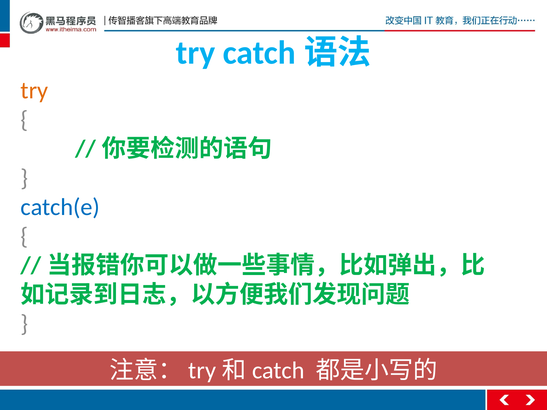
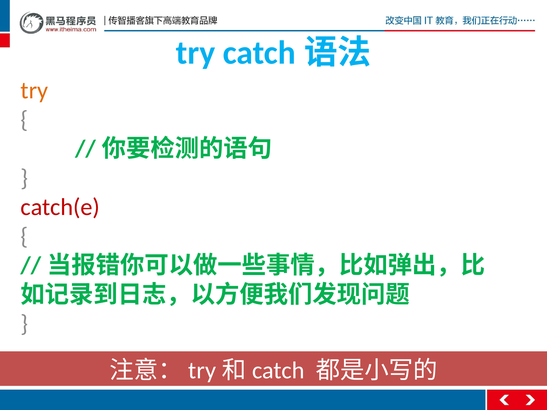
catch(e colour: blue -> red (60, 207)
